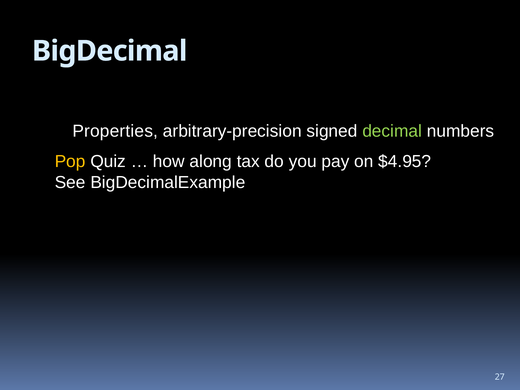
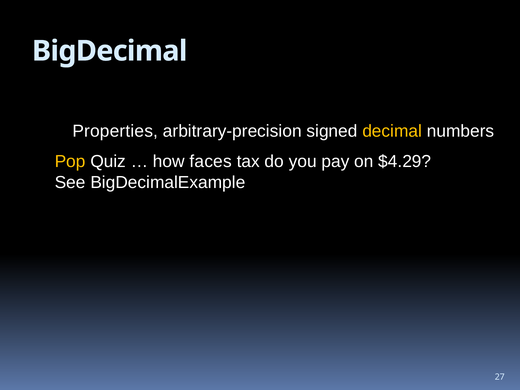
decimal colour: light green -> yellow (392, 131)
along: along -> faces (211, 161)
$4.95: $4.95 -> $4.29 (405, 161)
